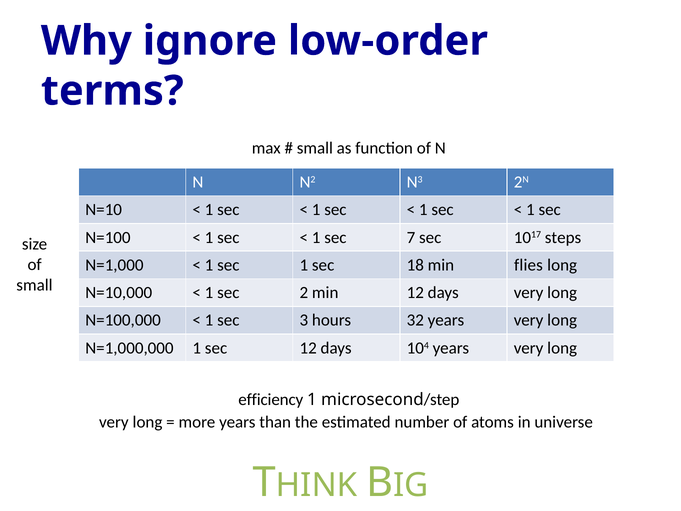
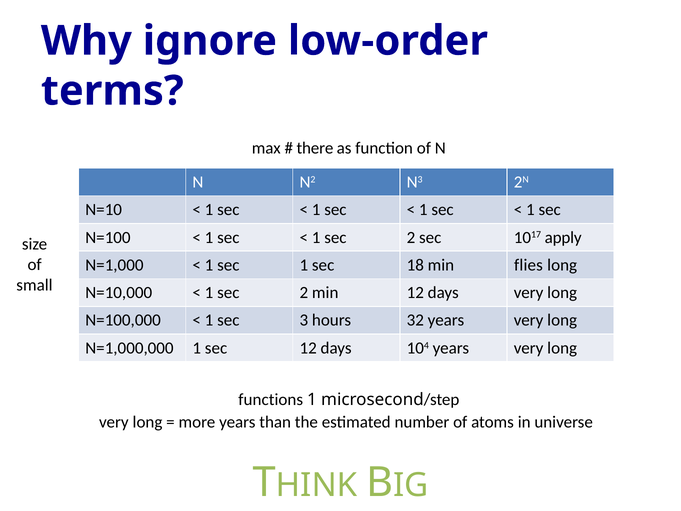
small: small -> there (315, 148)
7: 7 -> 2 (411, 237)
steps: steps -> apply (563, 237)
efficiency: efficiency -> functions (271, 400)
